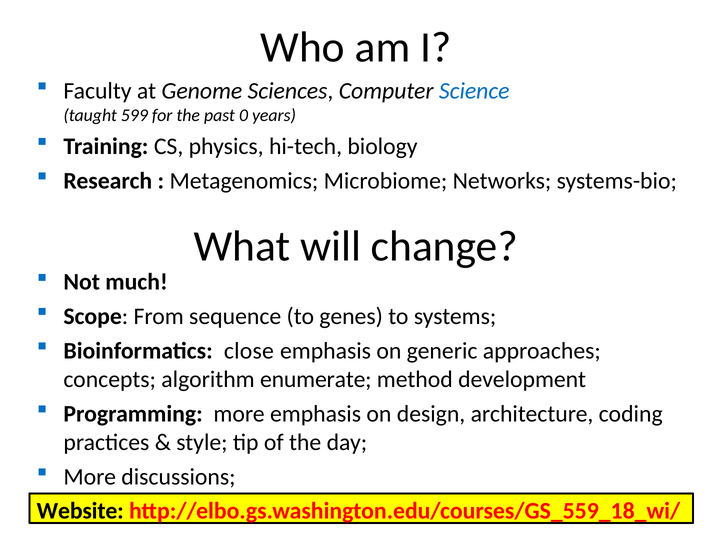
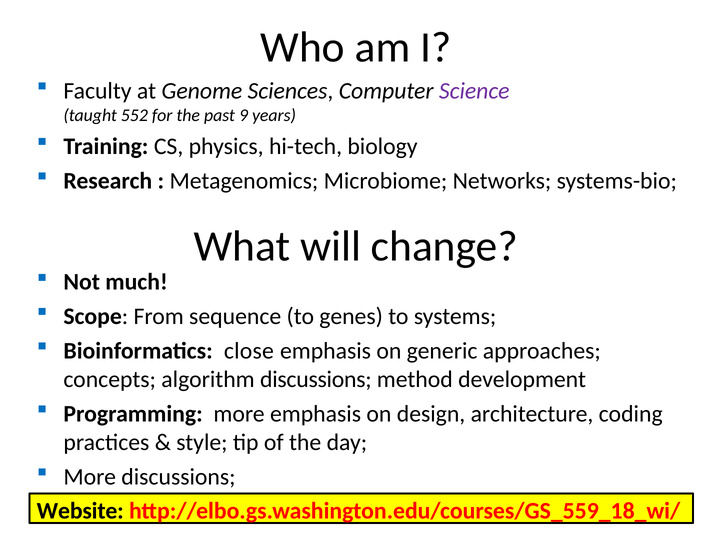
Science colour: blue -> purple (474, 91)
599: 599 -> 552 (134, 115)
0: 0 -> 9 (244, 115)
algorithm enumerate: enumerate -> discussions (316, 379)
